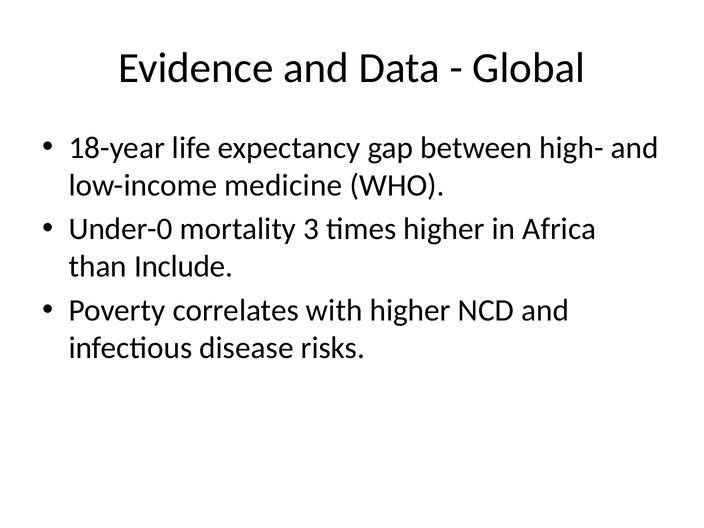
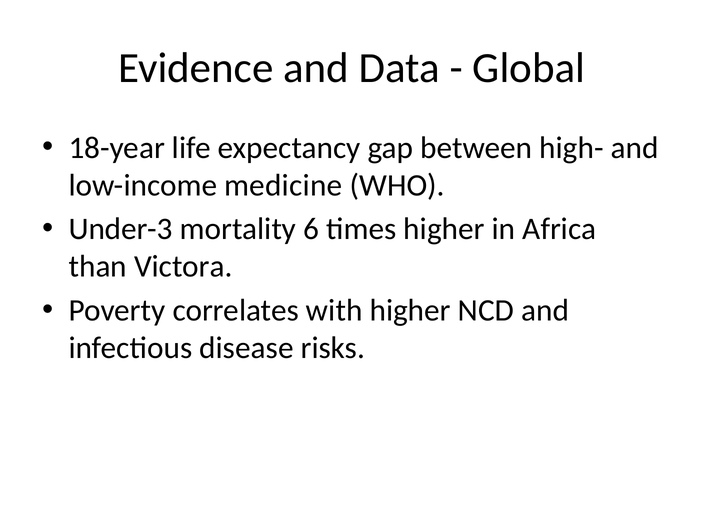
Under-0: Under-0 -> Under-3 (121, 229)
3: 3 -> 6 (311, 229)
Include: Include -> Victora (183, 267)
